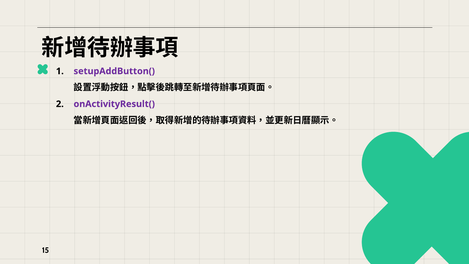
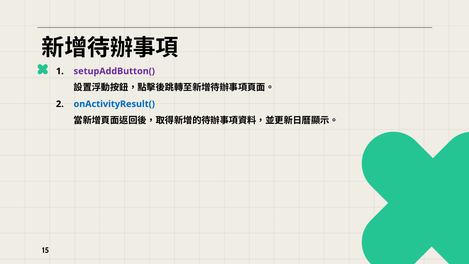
onActivityResult( colour: purple -> blue (114, 104)
